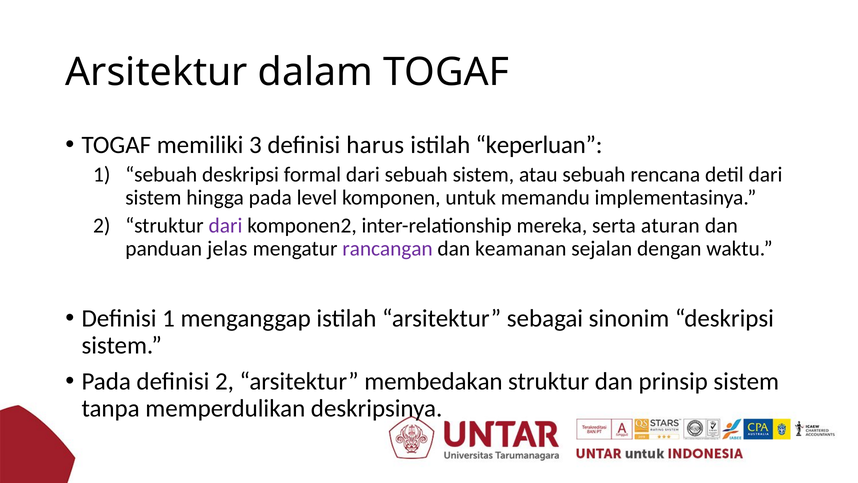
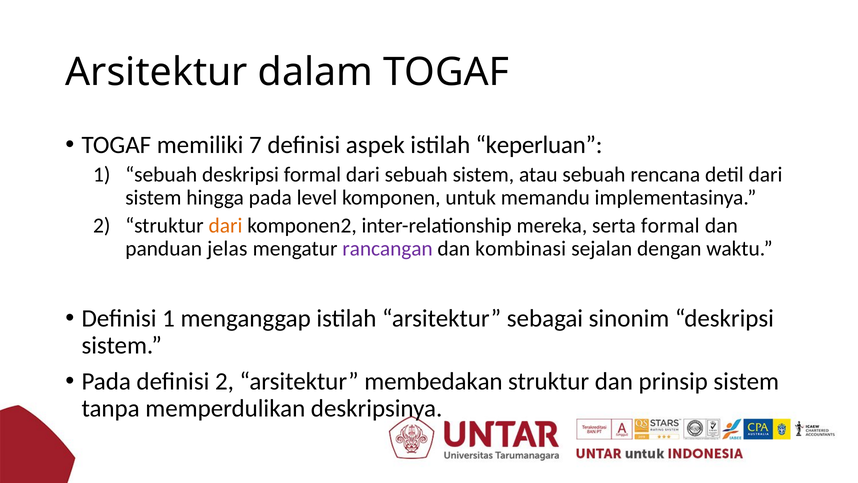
3: 3 -> 7 (255, 145)
harus: harus -> aspek (375, 145)
dari colour: purple -> orange (226, 225)
serta aturan: aturan -> formal (670, 225)
keamanan: keamanan -> kombinasi (521, 249)
